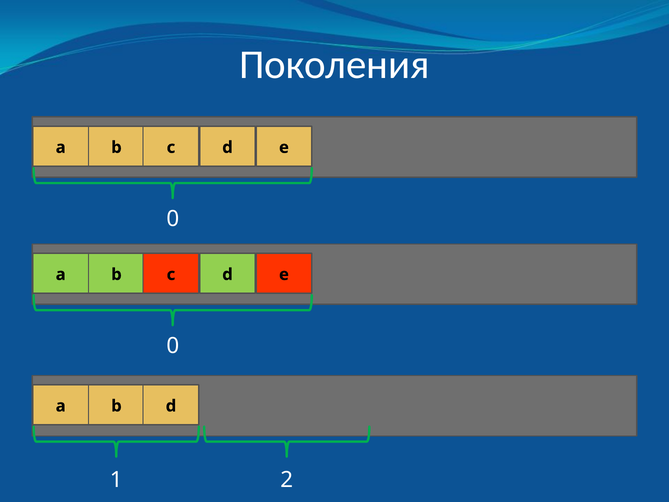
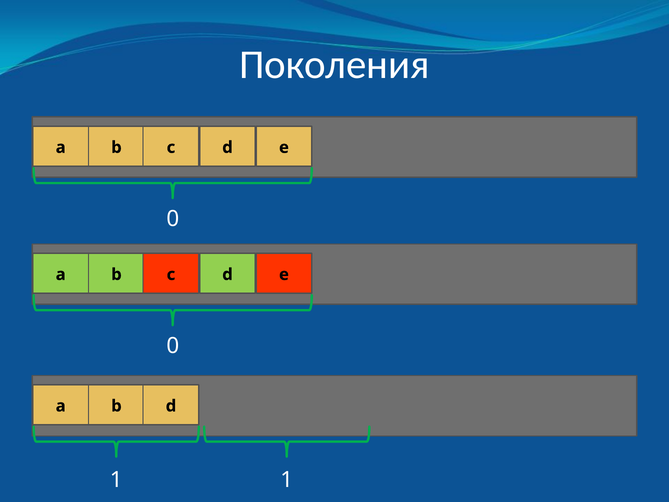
1 2: 2 -> 1 (287, 480)
